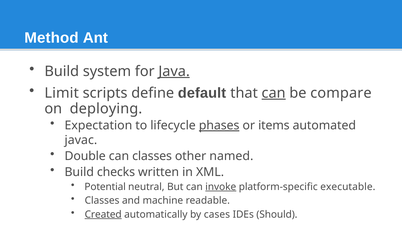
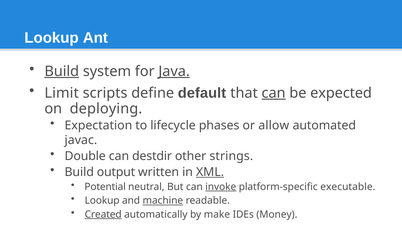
Method: Method -> Lookup (52, 38)
Build underline: none -> present (62, 71)
compare: compare -> expected (341, 93)
phases underline: present -> none (219, 126)
items: items -> allow (274, 126)
can classes: classes -> destdir (152, 156)
named: named -> strings (231, 156)
checks: checks -> output (116, 172)
XML underline: none -> present (210, 172)
Classes: Classes -> Lookup (102, 201)
machine underline: none -> present (163, 201)
cases: cases -> make (217, 214)
Should: Should -> Money (277, 214)
